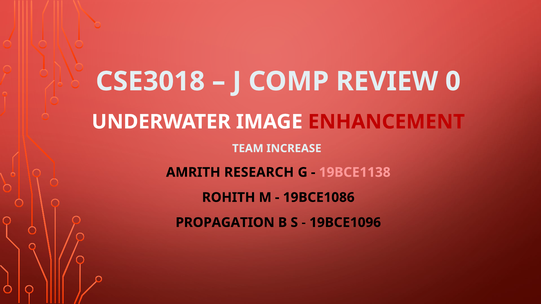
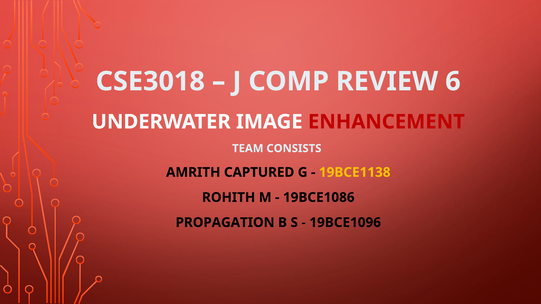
0: 0 -> 6 (453, 81)
INCREASE: INCREASE -> CONSISTS (294, 149)
RESEARCH: RESEARCH -> CAPTURED (259, 172)
19BCE1138 colour: pink -> yellow (355, 172)
